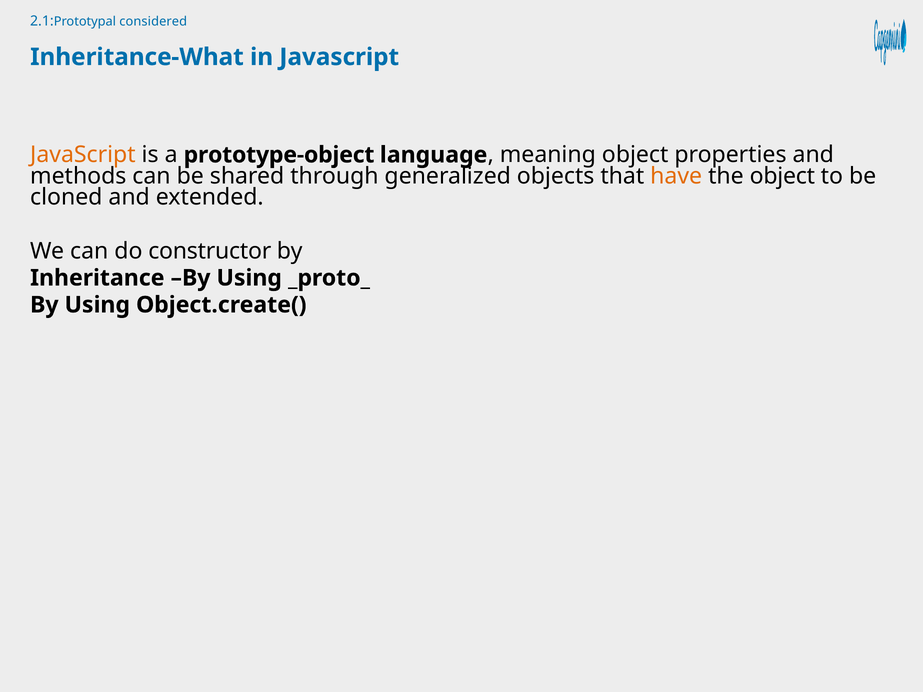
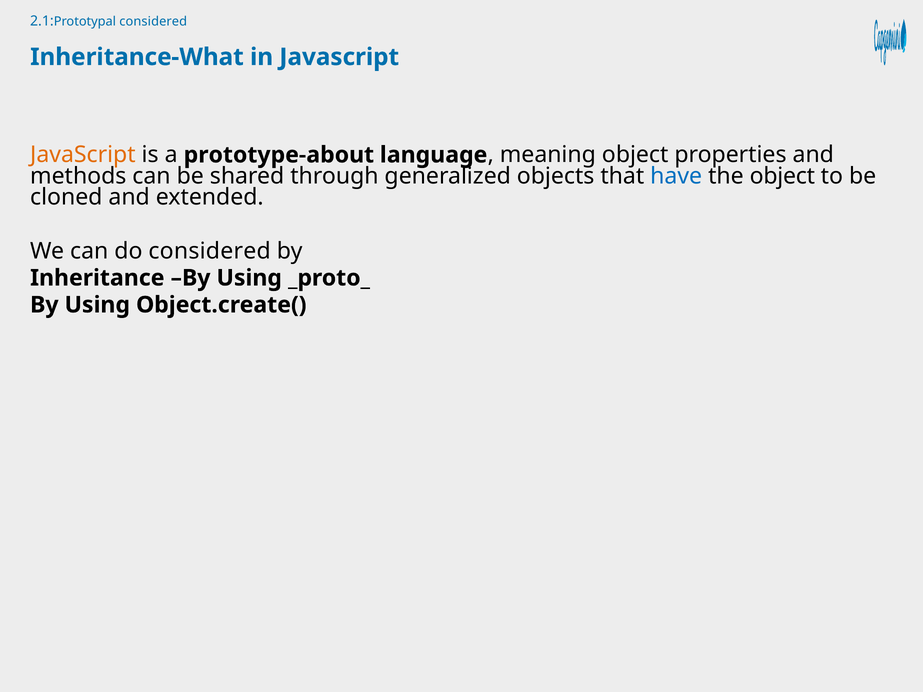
prototype-object: prototype-object -> prototype-about (279, 155)
have colour: orange -> blue (676, 176)
do constructor: constructor -> considered (210, 251)
